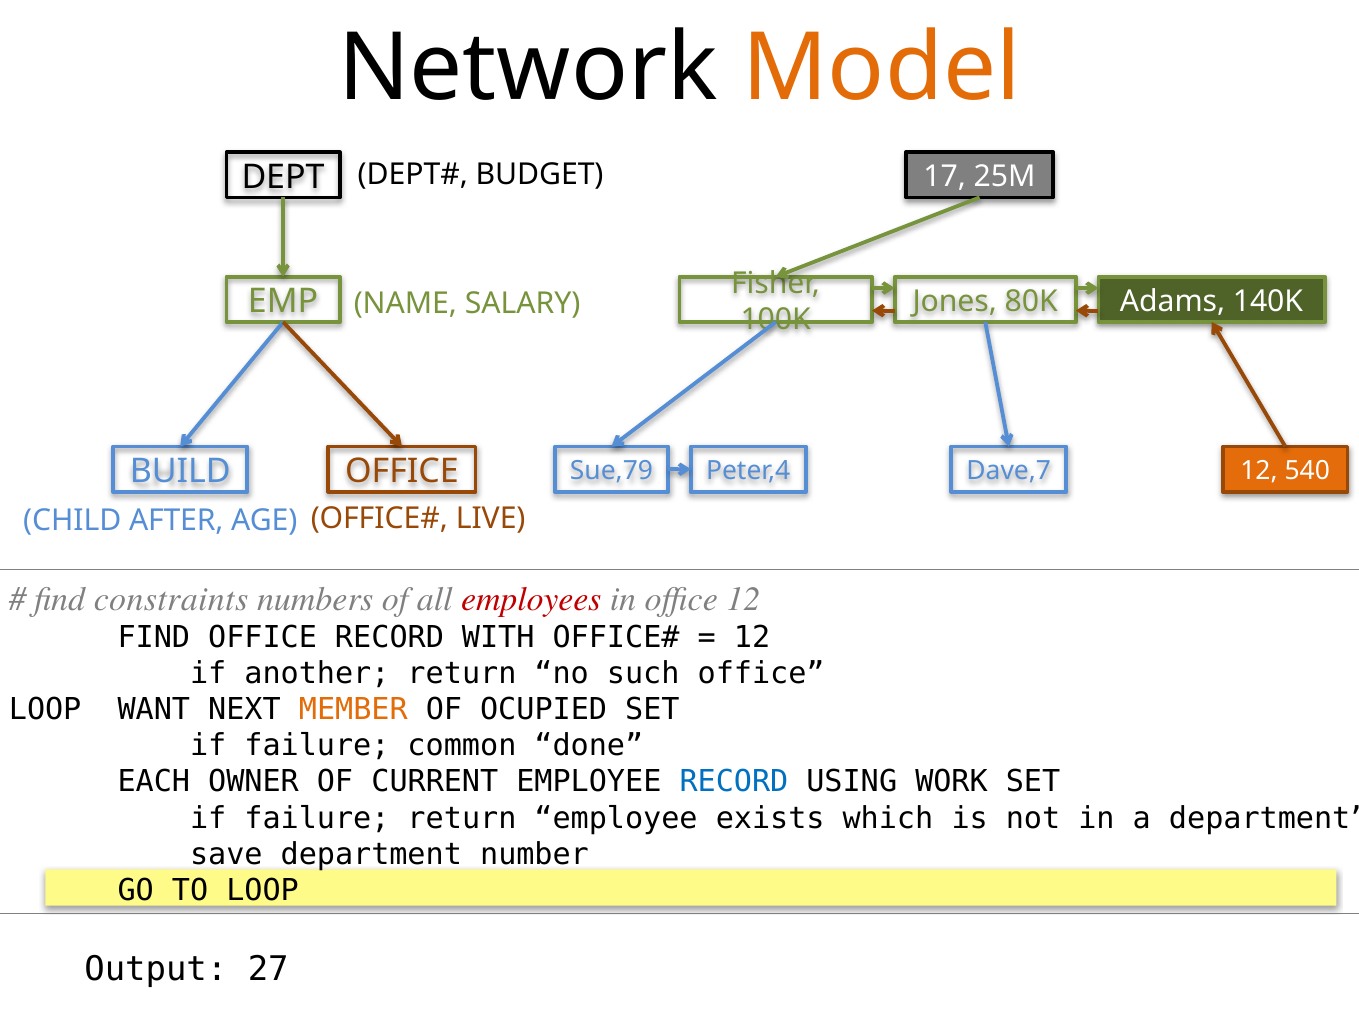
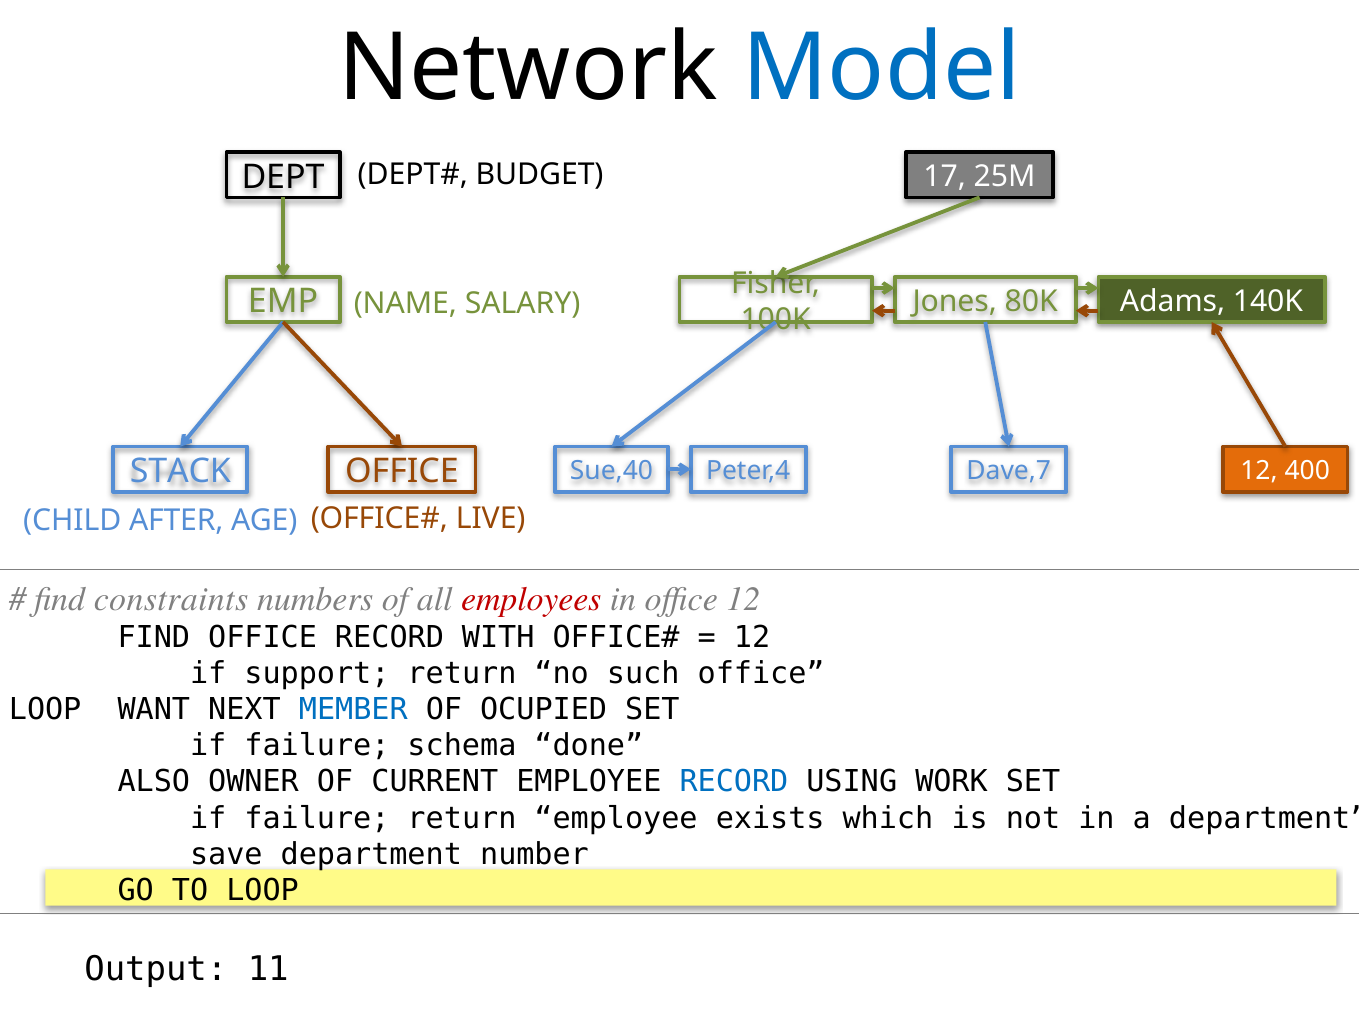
Model colour: orange -> blue (881, 69)
BUILD: BUILD -> STACK (180, 472)
Sue,79: Sue,79 -> Sue,40 (612, 471)
540: 540 -> 400 (1307, 471)
another: another -> support (317, 674)
MEMBER colour: orange -> blue (353, 710)
common: common -> schema (462, 746)
EACH: EACH -> ALSO (154, 782)
27: 27 -> 11 (268, 969)
